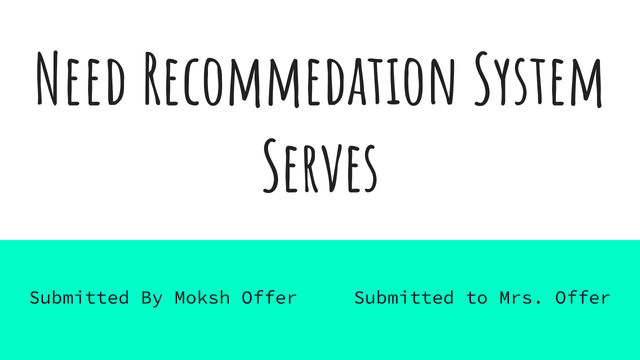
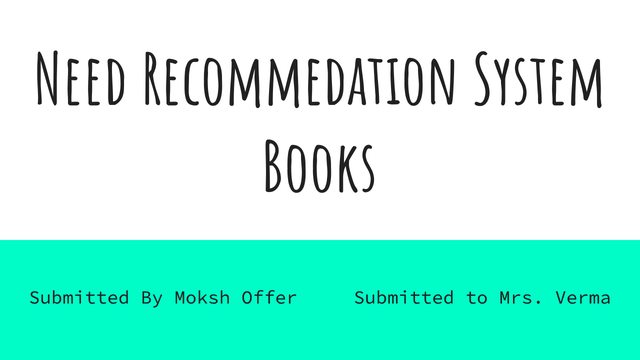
Serves: Serves -> Books (320, 169)
Mrs Offer: Offer -> Verma (583, 297)
